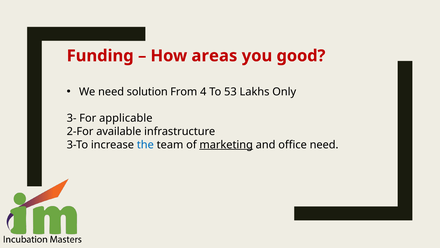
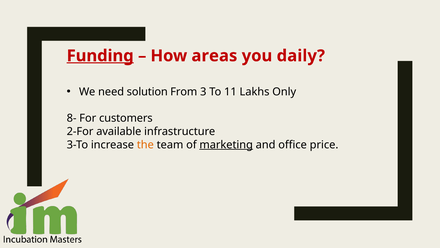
Funding underline: none -> present (100, 56)
good: good -> daily (301, 56)
4: 4 -> 3 (203, 92)
53: 53 -> 11 (230, 92)
3-: 3- -> 8- (72, 118)
applicable: applicable -> customers (126, 118)
the colour: blue -> orange (145, 144)
office need: need -> price (324, 144)
